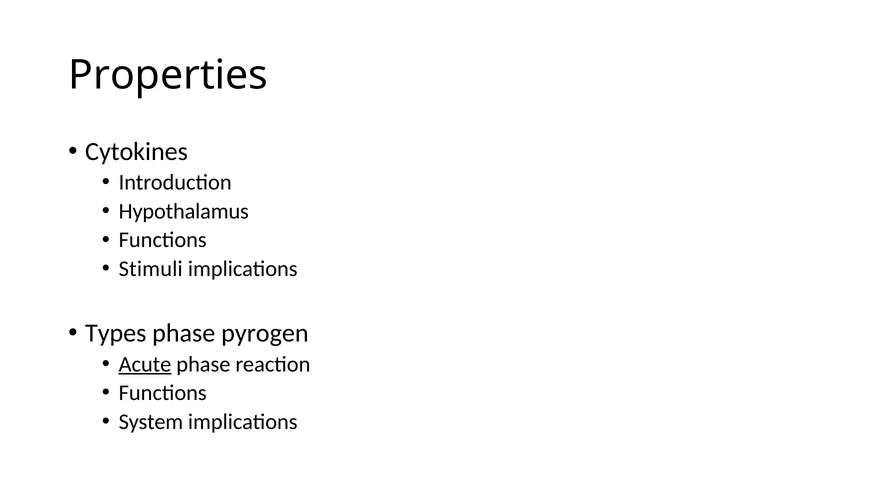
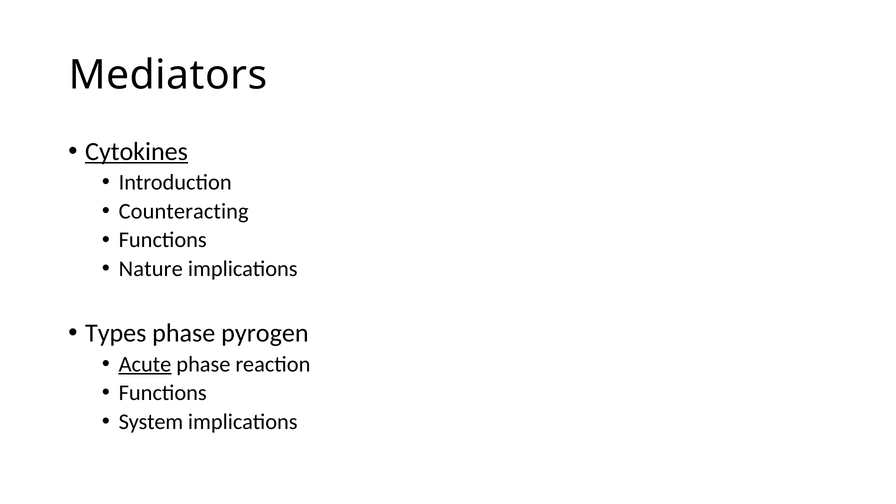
Properties: Properties -> Mediators (168, 75)
Cytokines underline: none -> present (137, 151)
Hypothalamus: Hypothalamus -> Counteracting (184, 211)
Stimuli: Stimuli -> Nature (151, 269)
